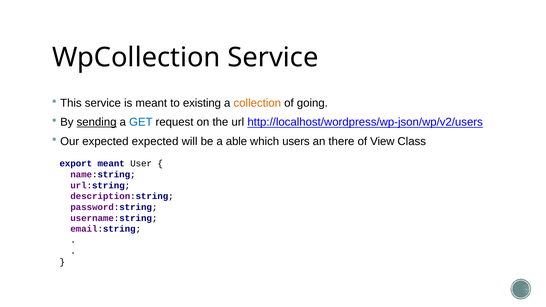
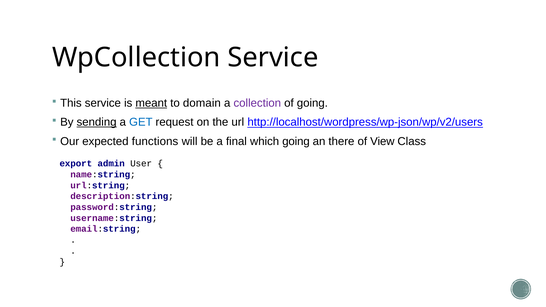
meant underline: none -> present (151, 103)
existing: existing -> domain (202, 103)
collection colour: orange -> purple (257, 103)
expected expected: expected -> functions (155, 141)
able: able -> final (236, 141)
which users: users -> going (296, 141)
export meant: meant -> admin (111, 164)
